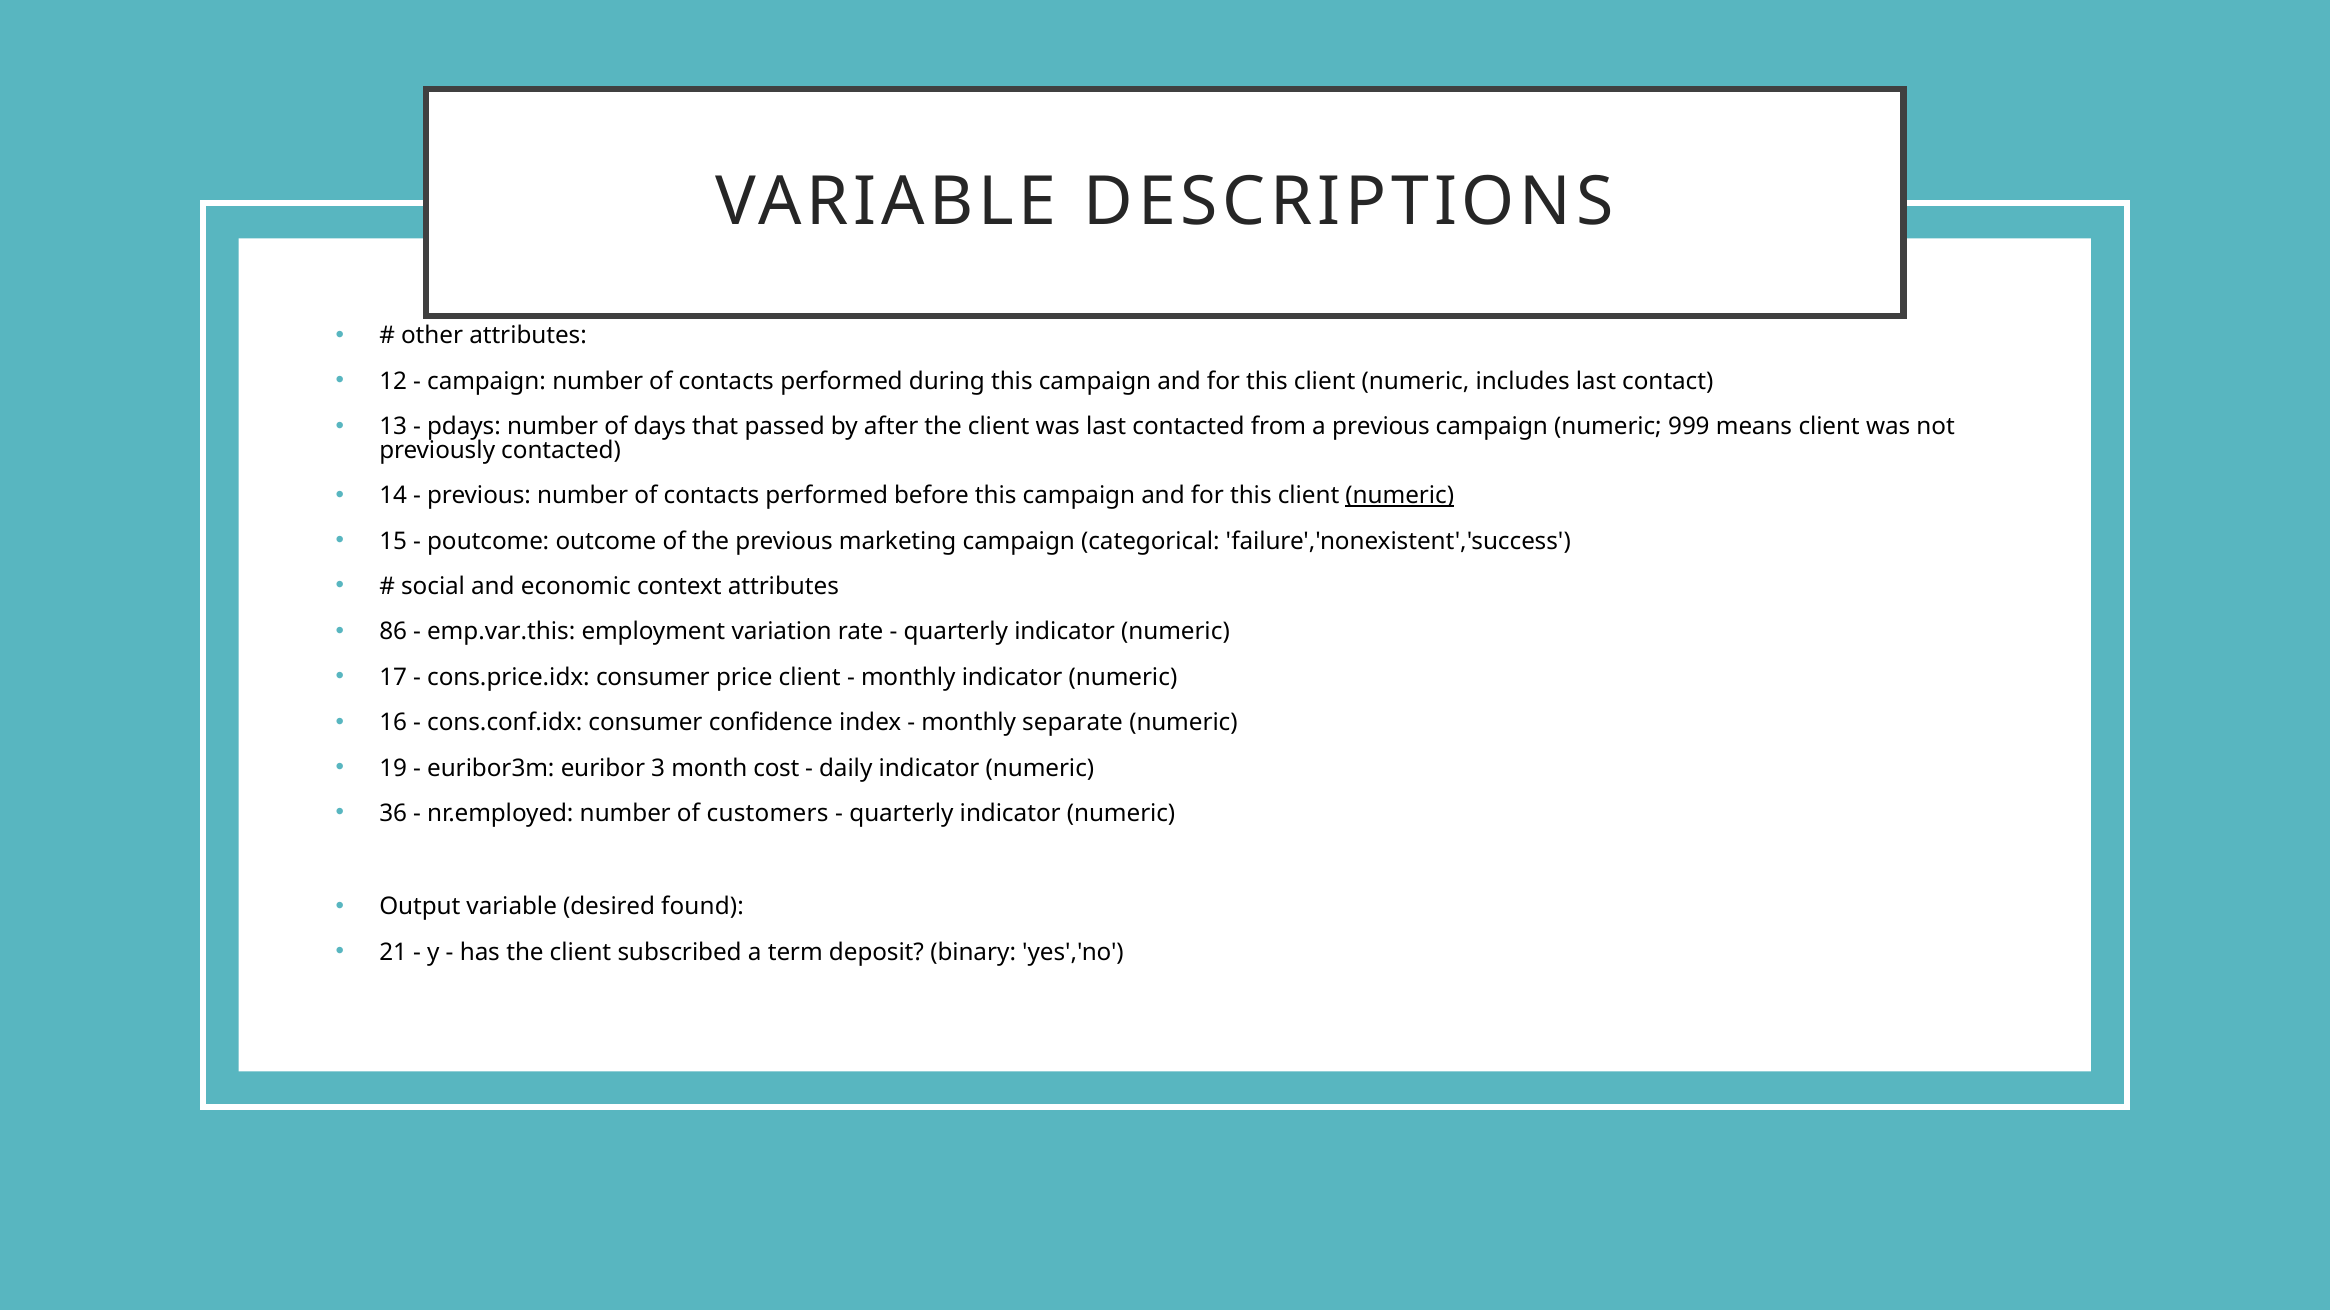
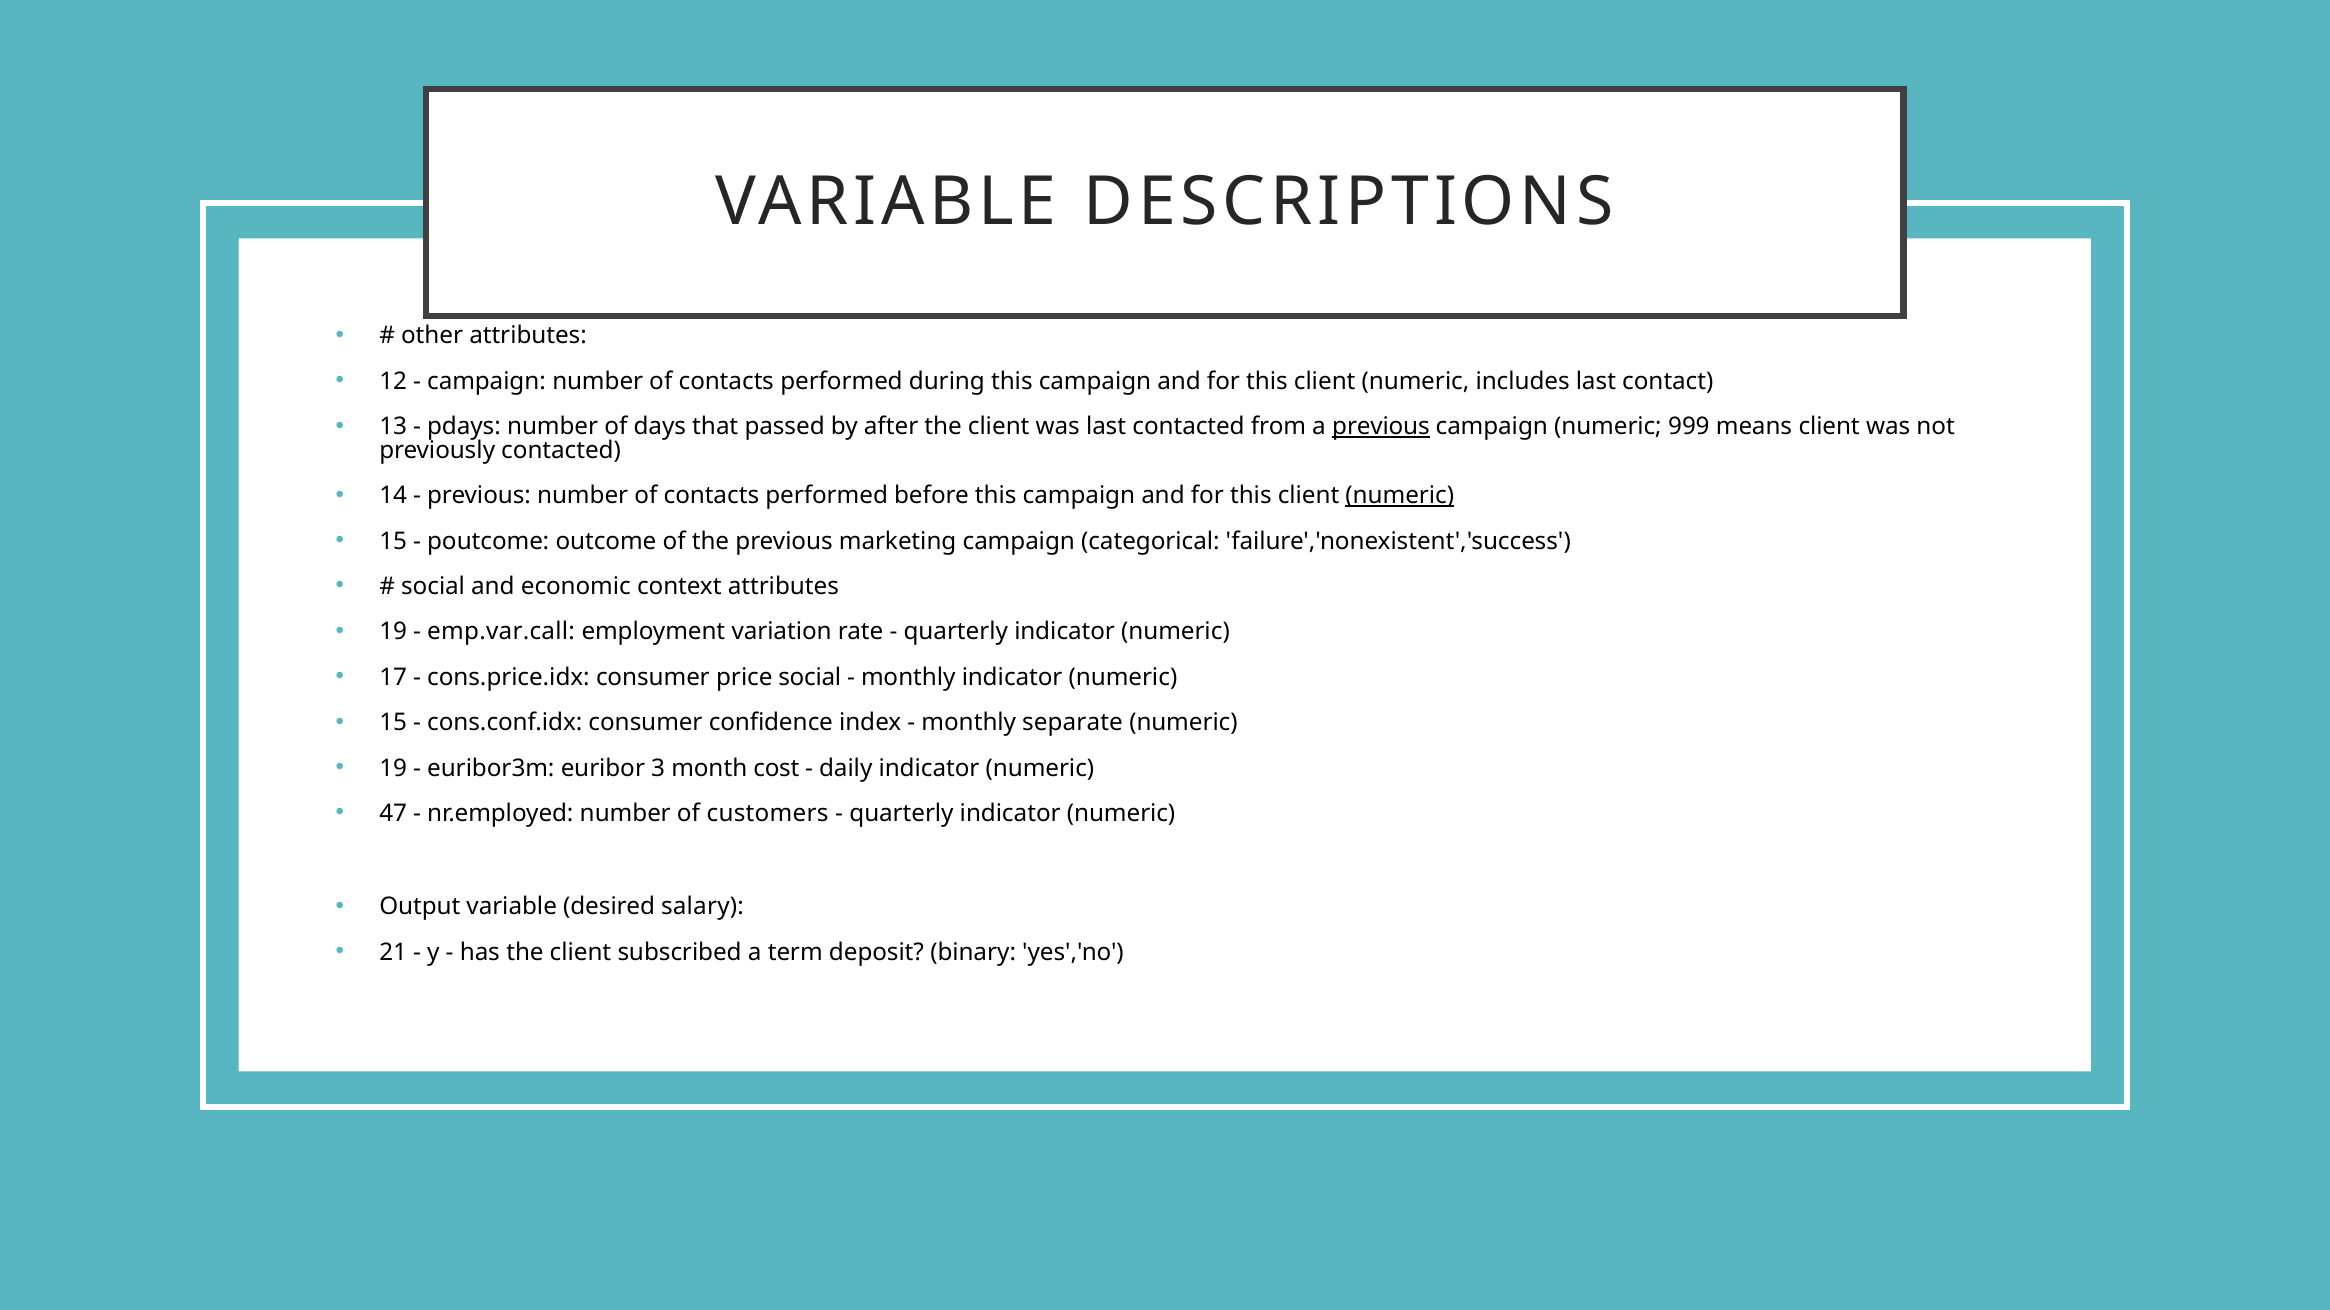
previous underline: none -> present (1381, 427)
86: 86 -> 19 (393, 632)
emp.var.this: emp.var.this -> emp.var.call (501, 632)
price client: client -> social (810, 678)
16: 16 -> 15 (393, 723)
36: 36 -> 47 (393, 814)
found: found -> salary (702, 907)
